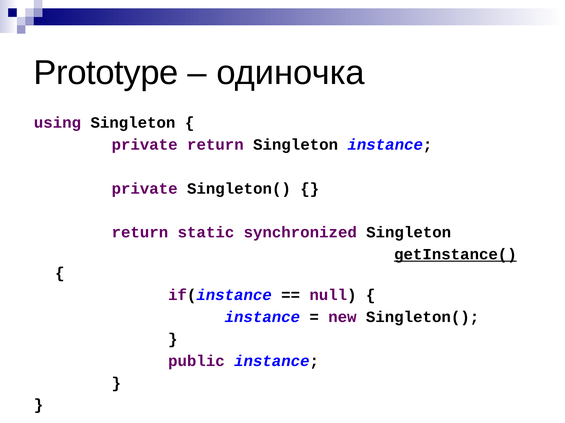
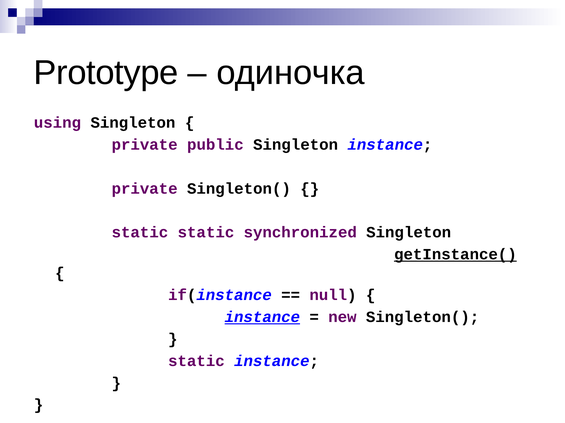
private return: return -> public (215, 145)
return: return -> static (140, 233)
instance underline: none -> present (262, 318)
public: public -> static (196, 362)
